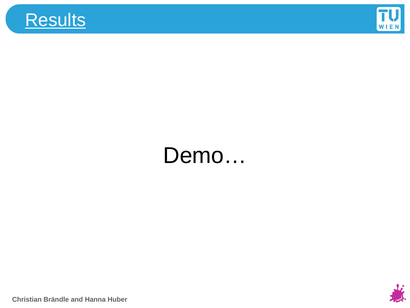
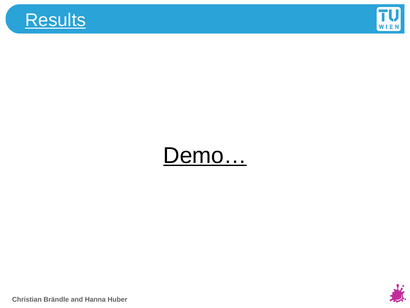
Demo… underline: none -> present (205, 155)
